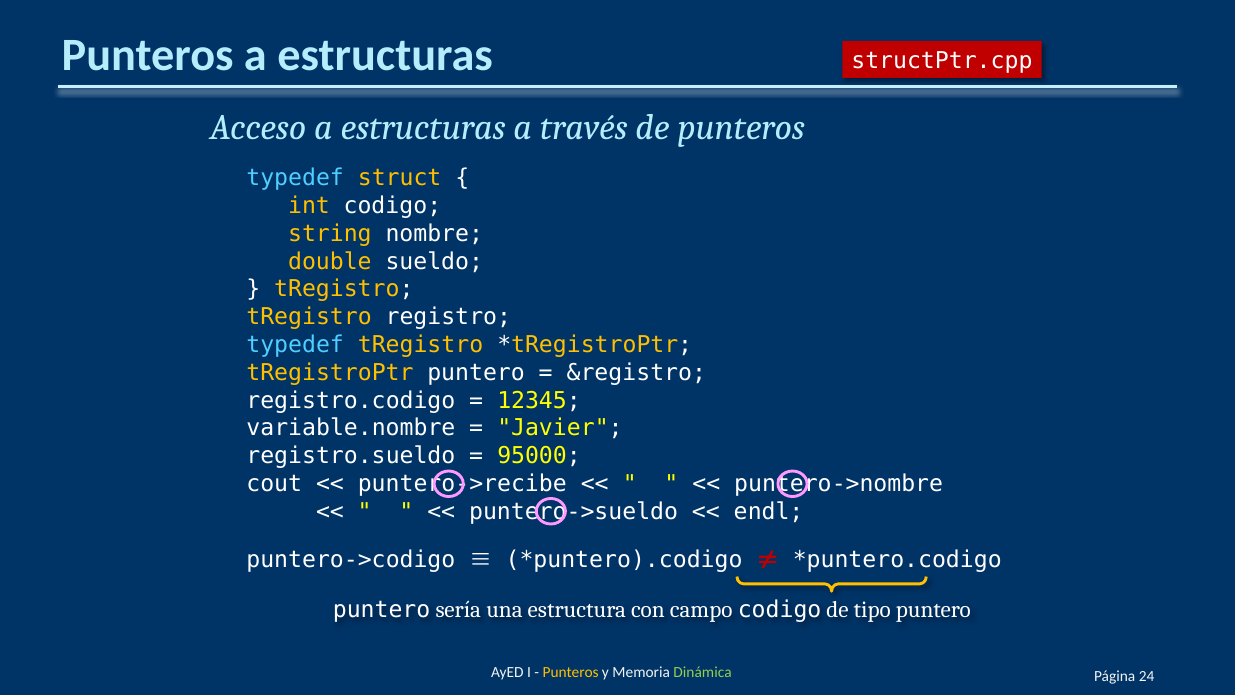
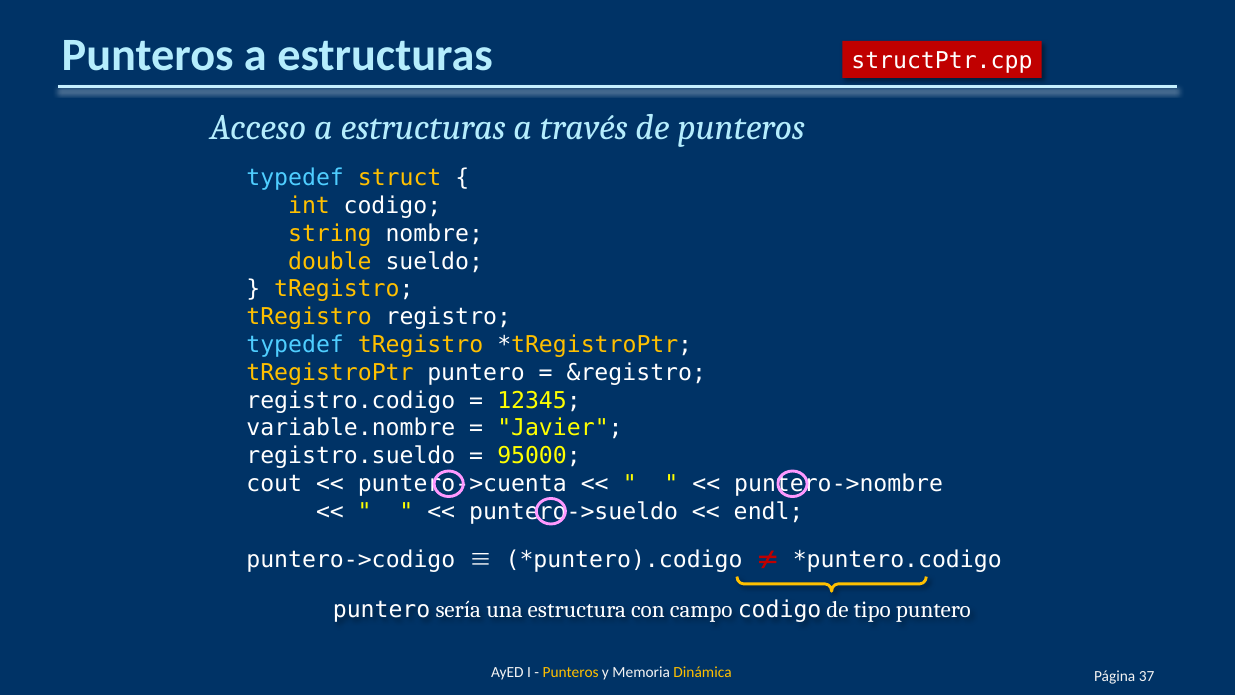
puntero->recibe: puntero->recibe -> puntero->cuenta (462, 484)
Dinámica colour: light green -> yellow (703, 672)
24: 24 -> 37 (1147, 676)
